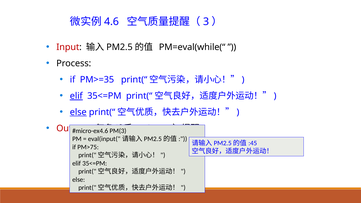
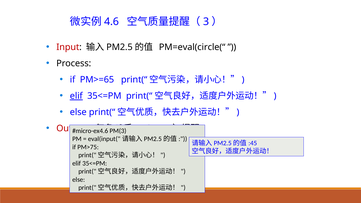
PM=eval(while(“: PM=eval(while(“ -> PM=eval(circle(“ (192, 47)
PM>=35: PM>=35 -> PM>=65 (97, 80)
else underline: present -> none (78, 112)
